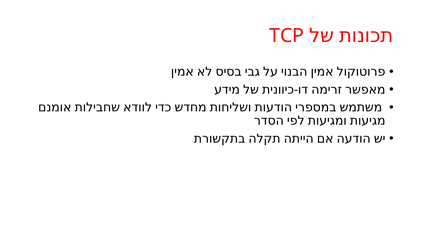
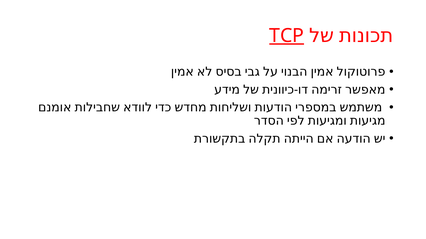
TCP underline: none -> present (287, 36)
